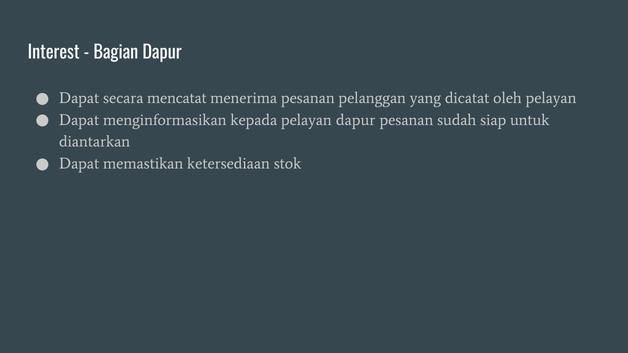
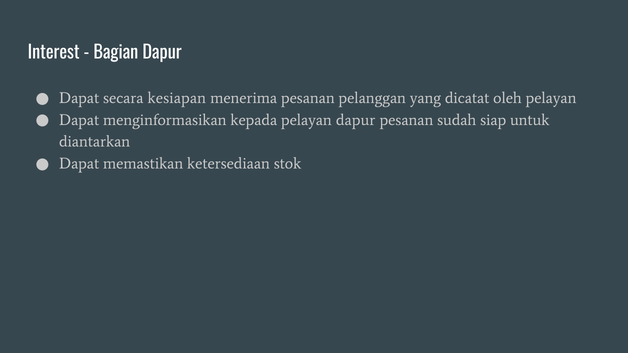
mencatat: mencatat -> kesiapan (177, 98)
